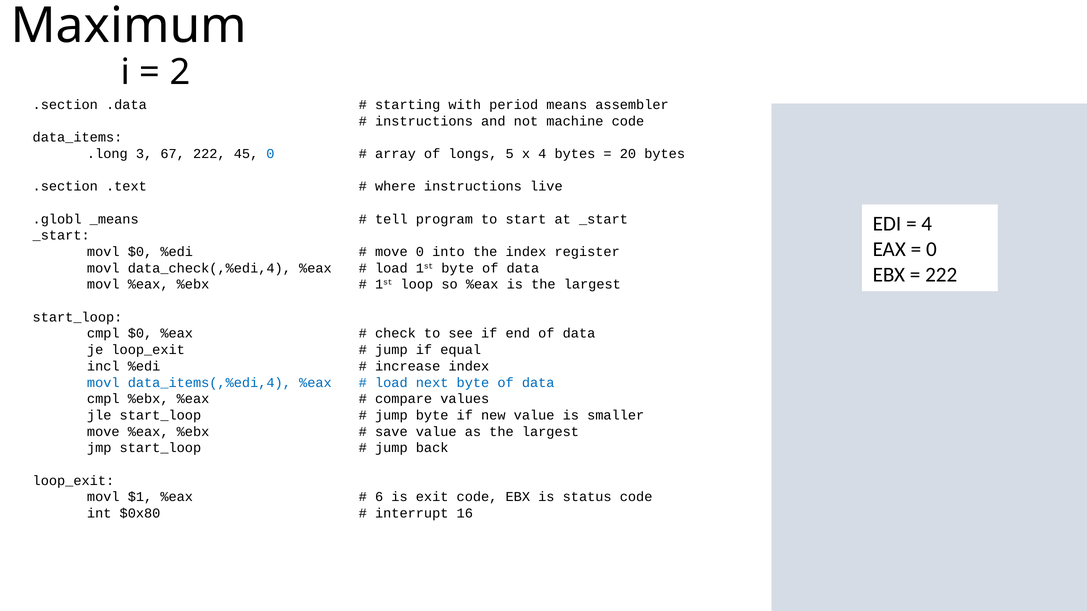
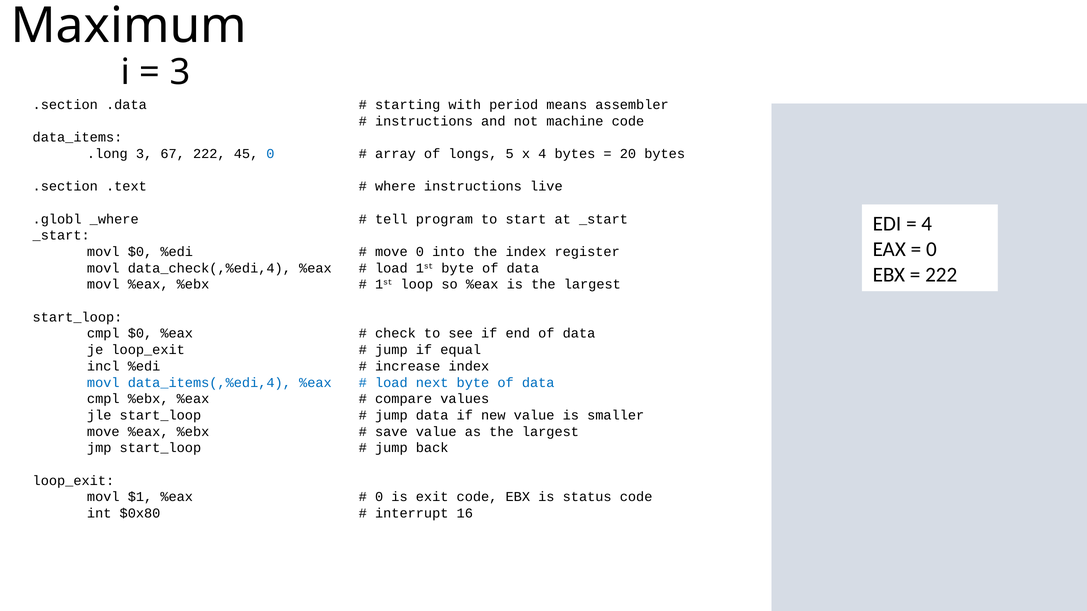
2: 2 -> 3 (180, 72)
_means: _means -> _where (114, 219)
jump byte: byte -> data (432, 416)
6: 6 -> 0 (379, 497)
